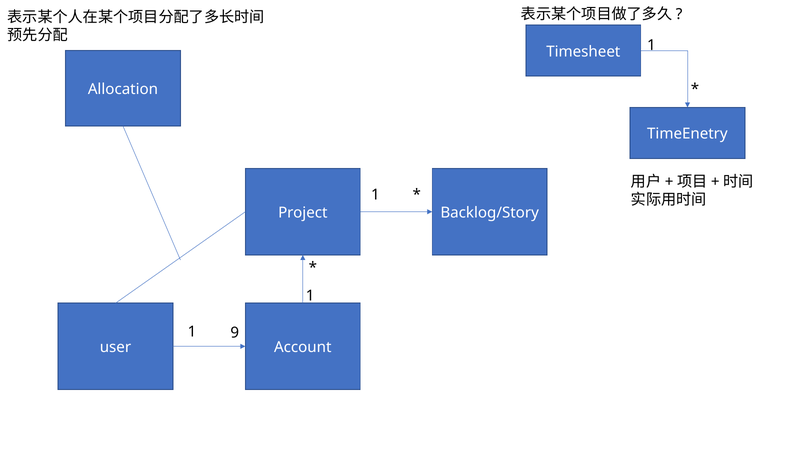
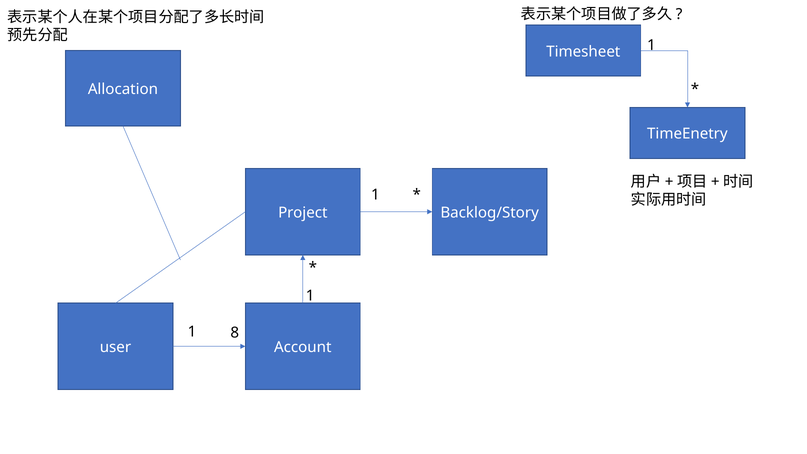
9: 9 -> 8 (235, 333)
